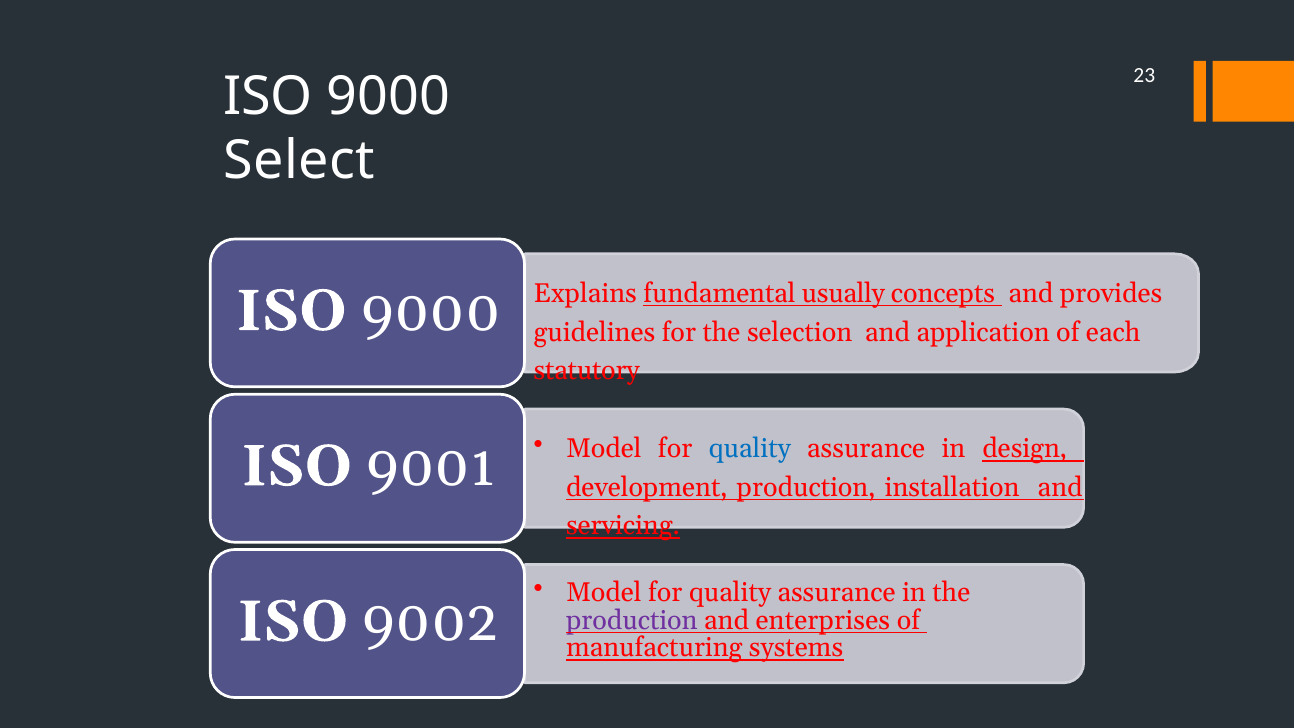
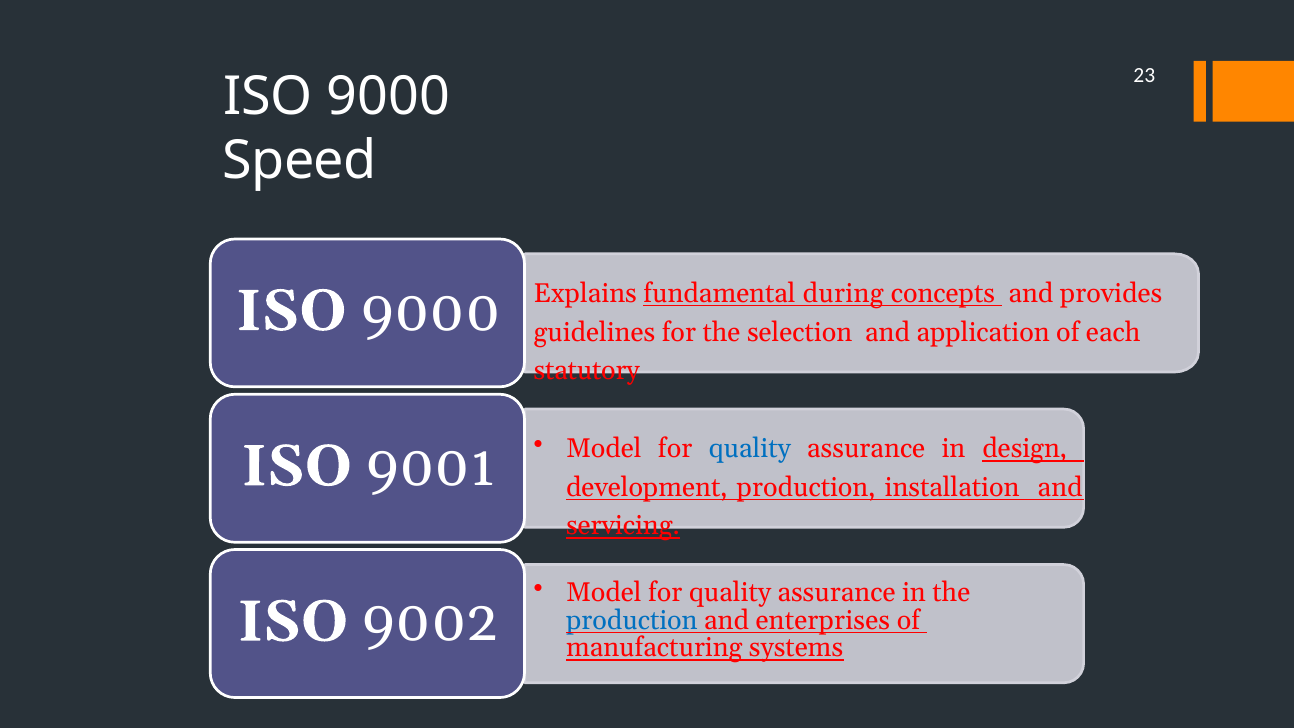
Select: Select -> Speed (300, 161)
usually: usually -> during (843, 294)
production colour: purple -> blue (632, 620)
